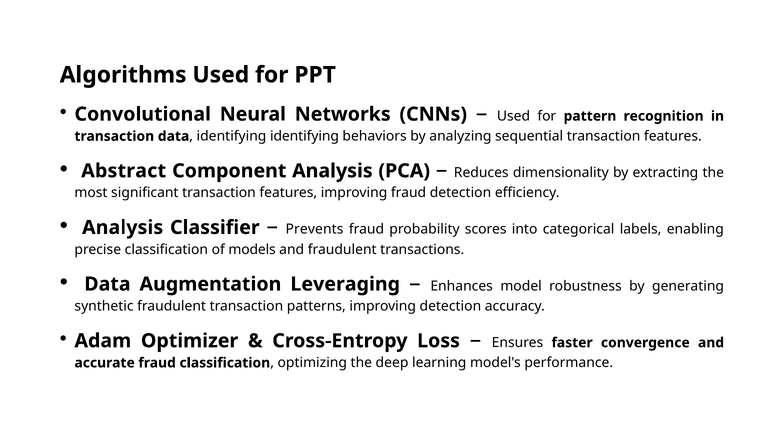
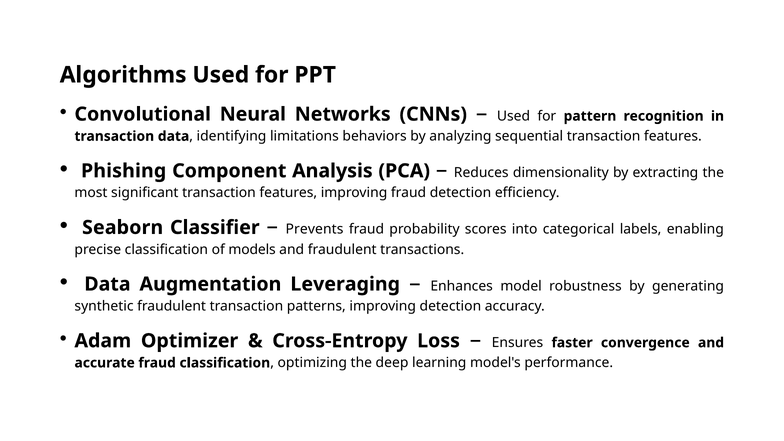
identifying identifying: identifying -> limitations (304, 136)
Abstract: Abstract -> Phishing (124, 171)
Analysis: Analysis -> Seaborn (123, 228)
